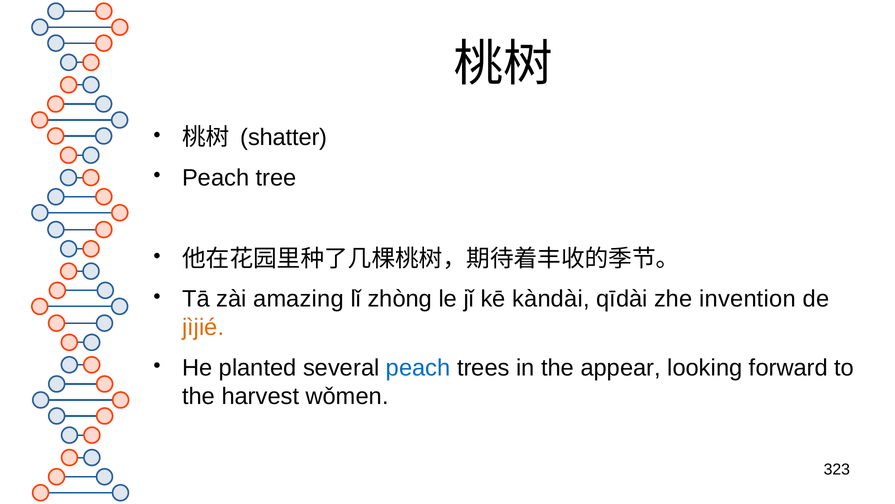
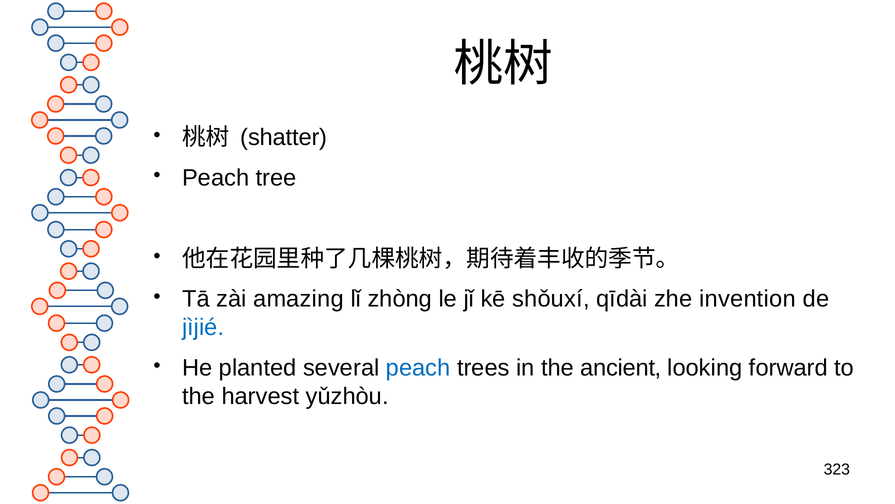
kàndài: kàndài -> shǒuxí (551, 299)
jìjié colour: orange -> blue (203, 327)
appear: appear -> ancient (621, 368)
wǒmen: wǒmen -> yǔzhòu (347, 396)
